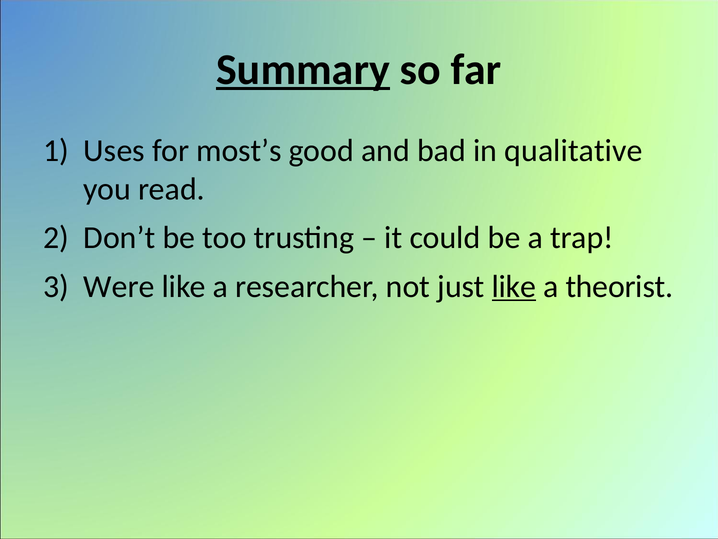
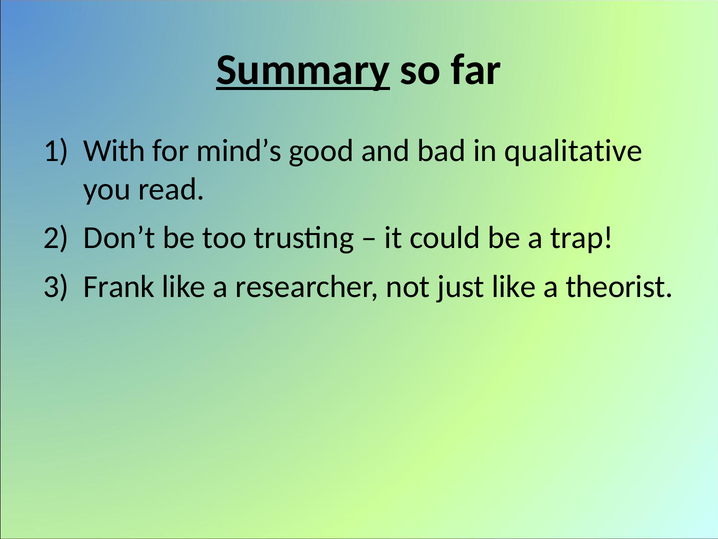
Uses: Uses -> With (114, 151)
most’s: most’s -> mind’s (239, 151)
Were: Were -> Frank (119, 286)
like underline: present -> none (514, 286)
